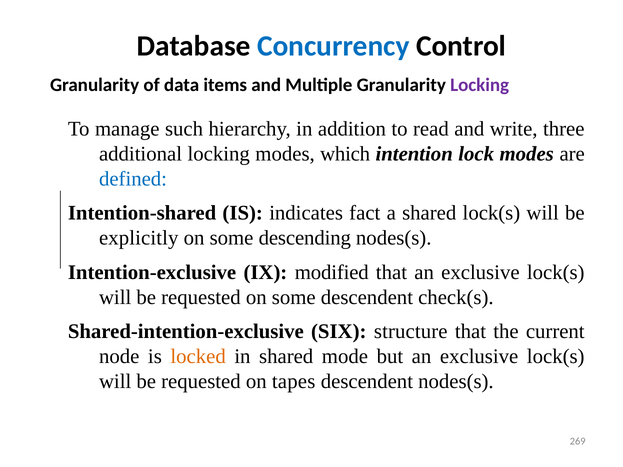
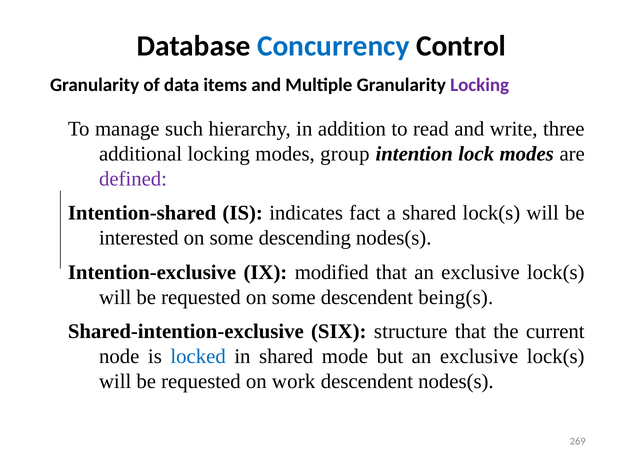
which: which -> group (345, 154)
defined colour: blue -> purple (133, 179)
explicitly: explicitly -> interested (139, 238)
check(s: check(s -> being(s (456, 297)
locked colour: orange -> blue (198, 357)
tapes: tapes -> work (294, 381)
